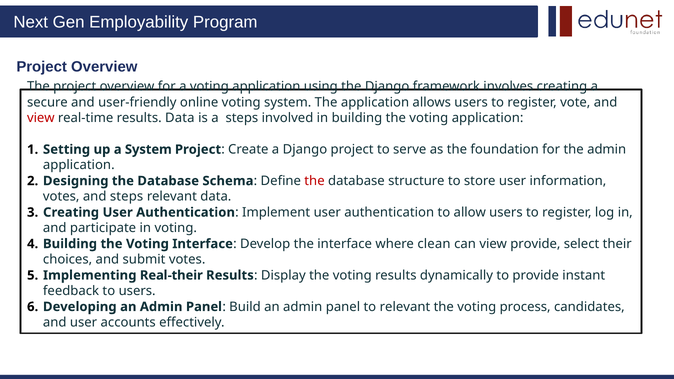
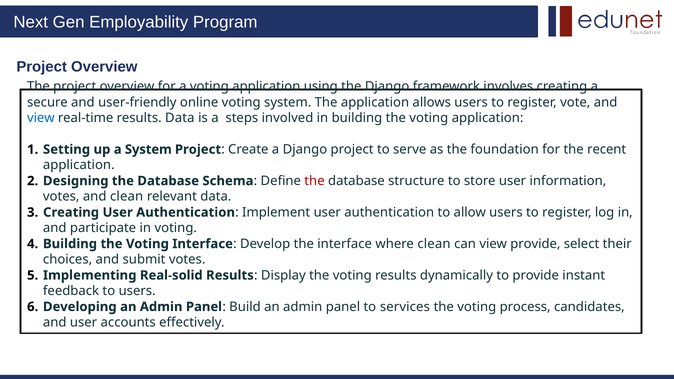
view colour: red -> blue (41, 118)
the admin: admin -> recent (607, 149)
and steps: steps -> clean (127, 197)
Real-their: Real-their -> Real-solid (171, 275)
to relevant: relevant -> services (405, 307)
